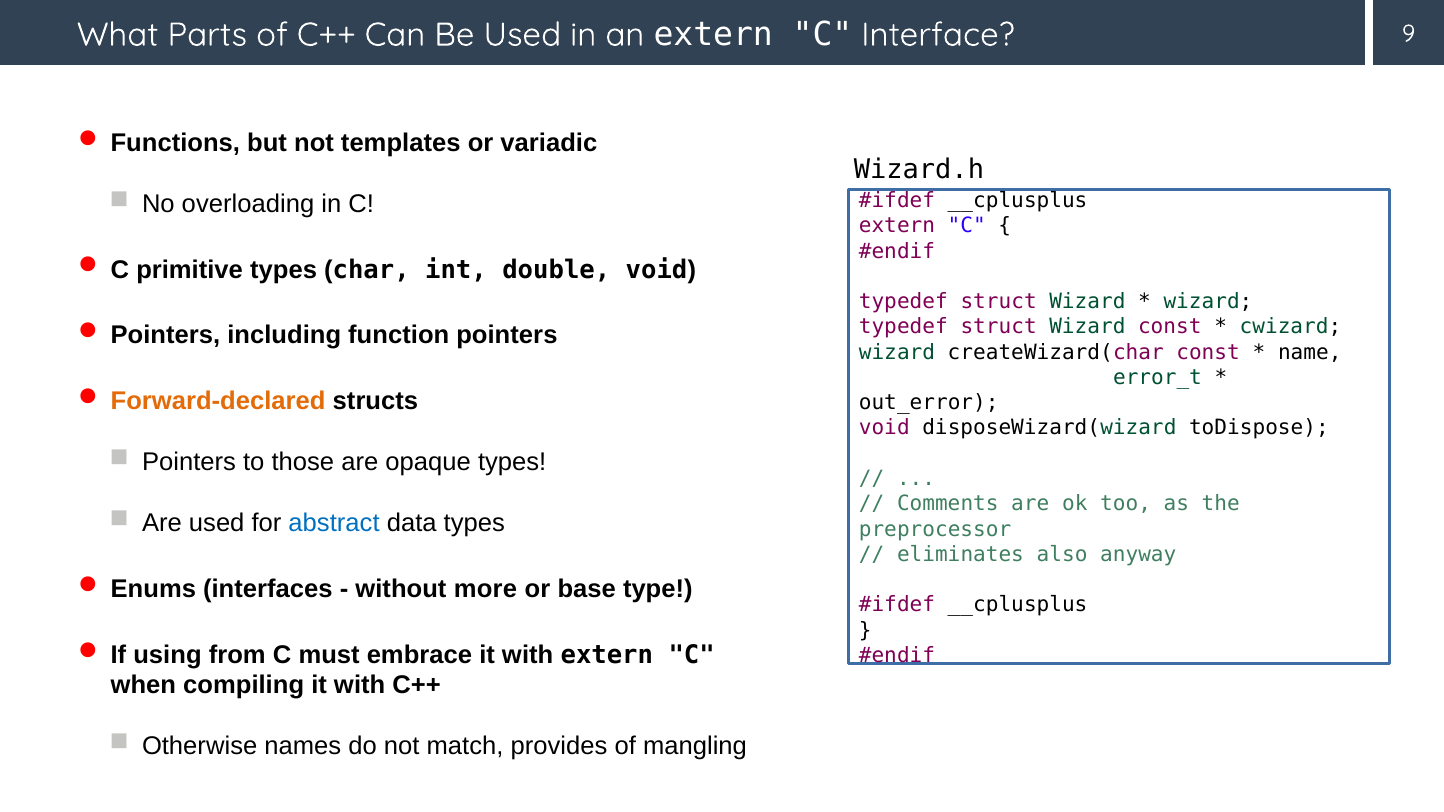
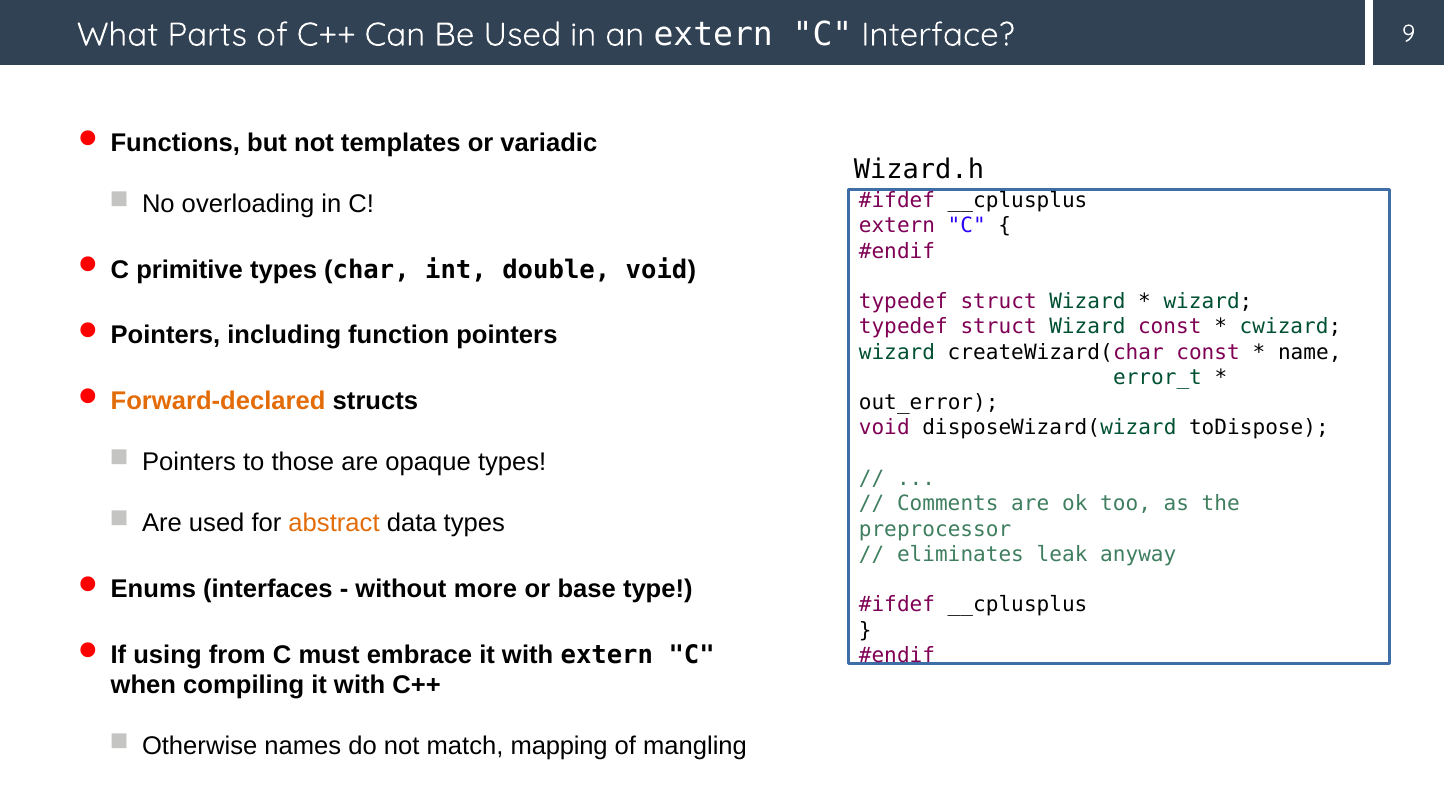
abstract colour: blue -> orange (334, 523)
also: also -> leak (1062, 555)
provides: provides -> mapping (559, 746)
